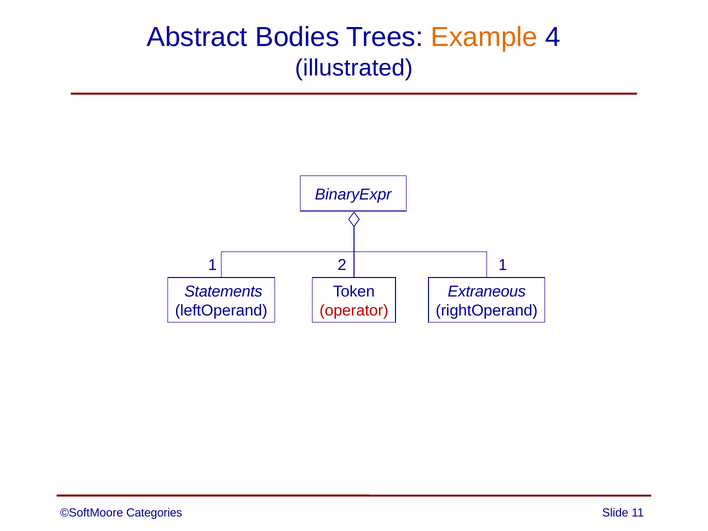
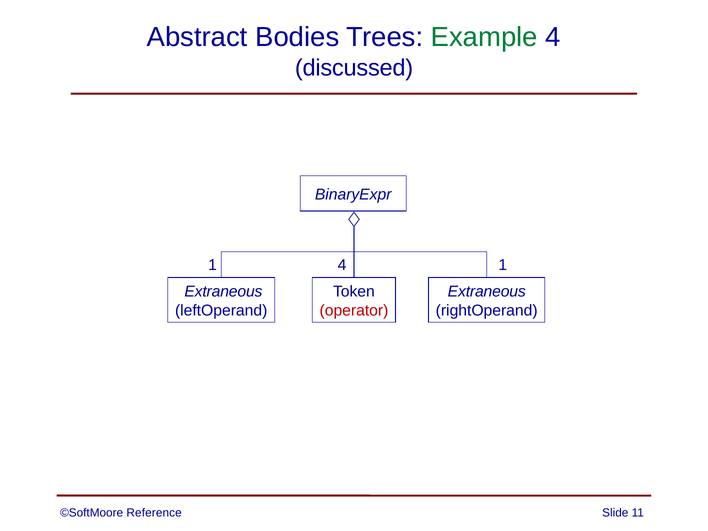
Example colour: orange -> green (484, 37)
illustrated: illustrated -> discussed (354, 68)
1 2: 2 -> 4 (342, 265)
Statements: Statements -> Extraneous (223, 291)
Categories: Categories -> Reference (154, 513)
